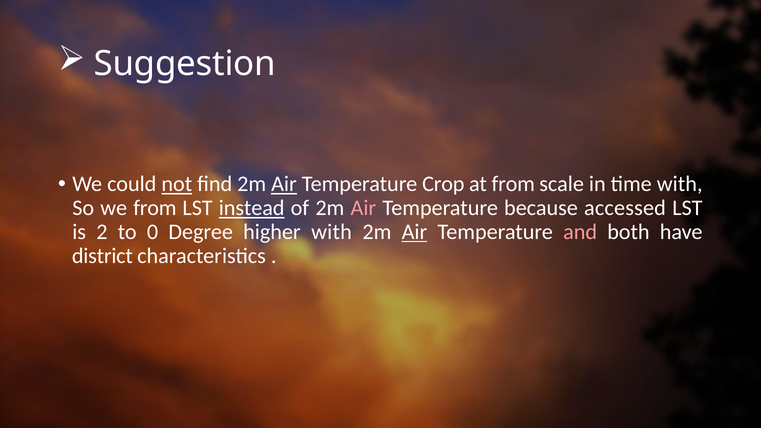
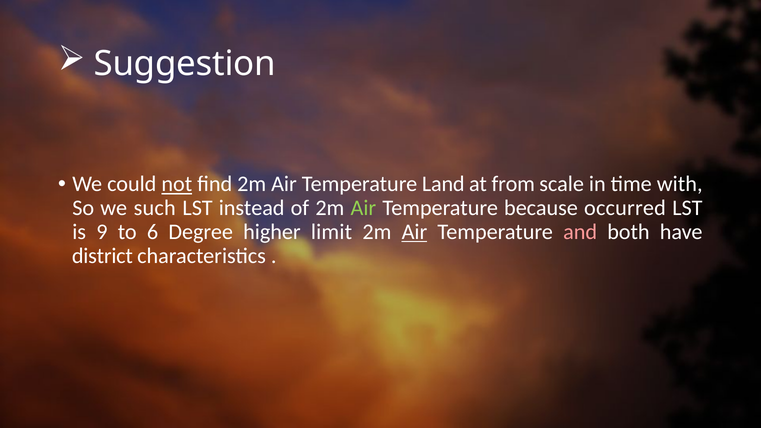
Air underline: present -> none (284, 184)
Crop: Crop -> Land (443, 184)
we from: from -> such (155, 208)
instead underline: present -> none (252, 208)
Air colour: pink -> light green (363, 208)
accessed: accessed -> occurred (625, 208)
2: 2 -> 9 (102, 232)
0: 0 -> 6 (153, 232)
higher with: with -> limit (332, 232)
